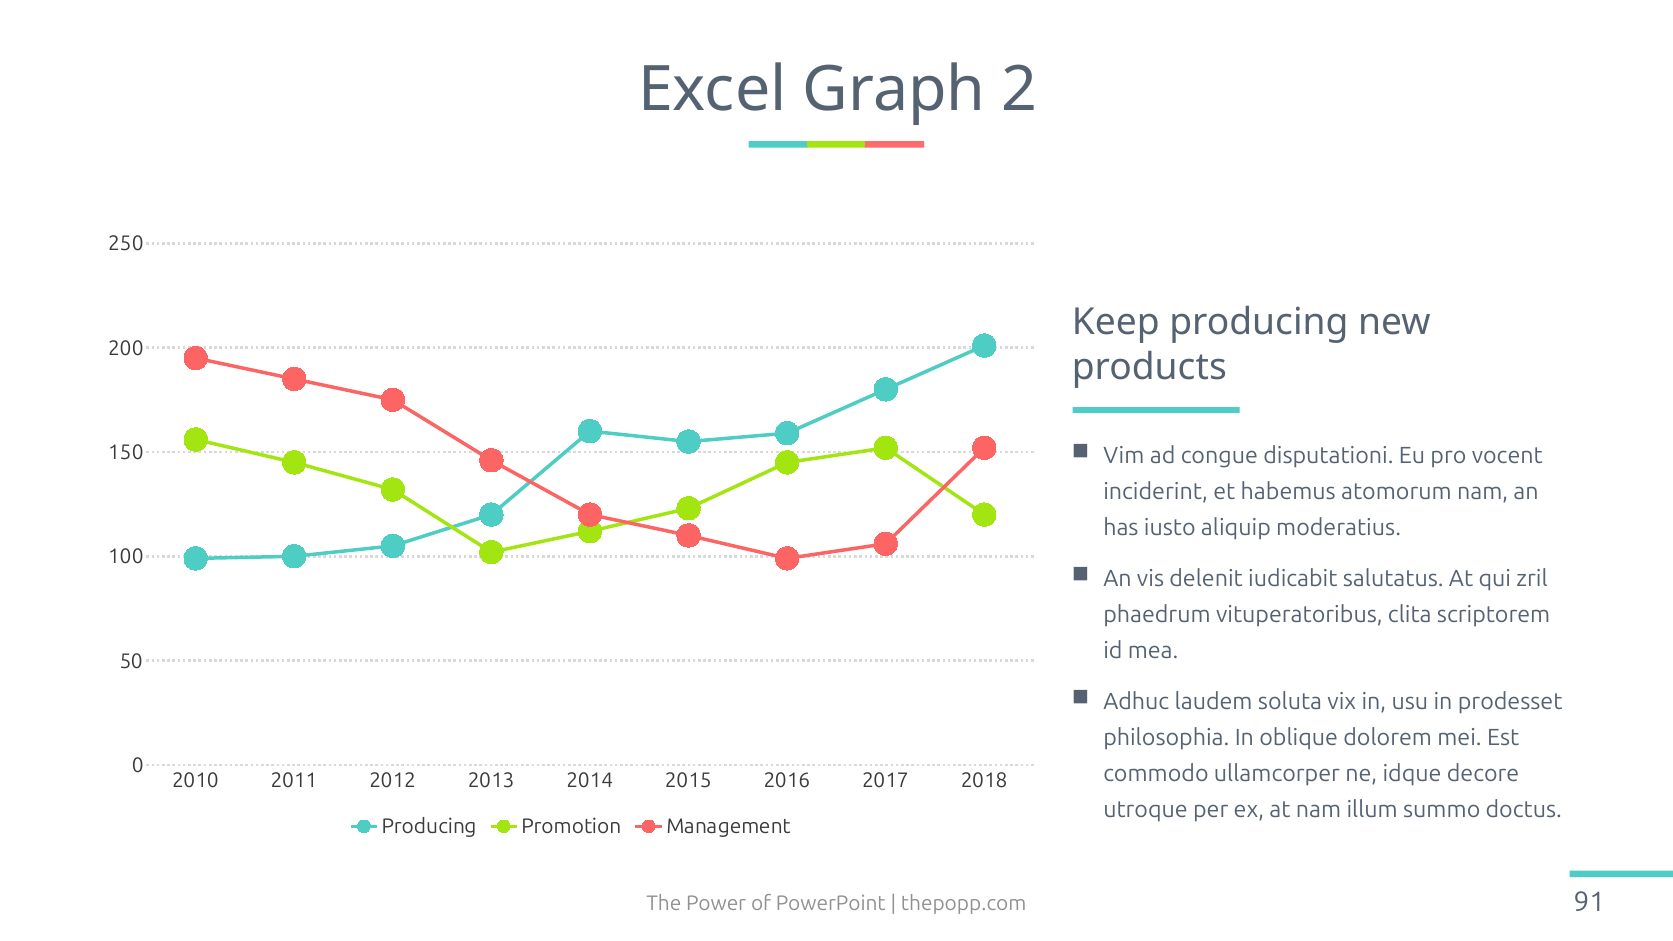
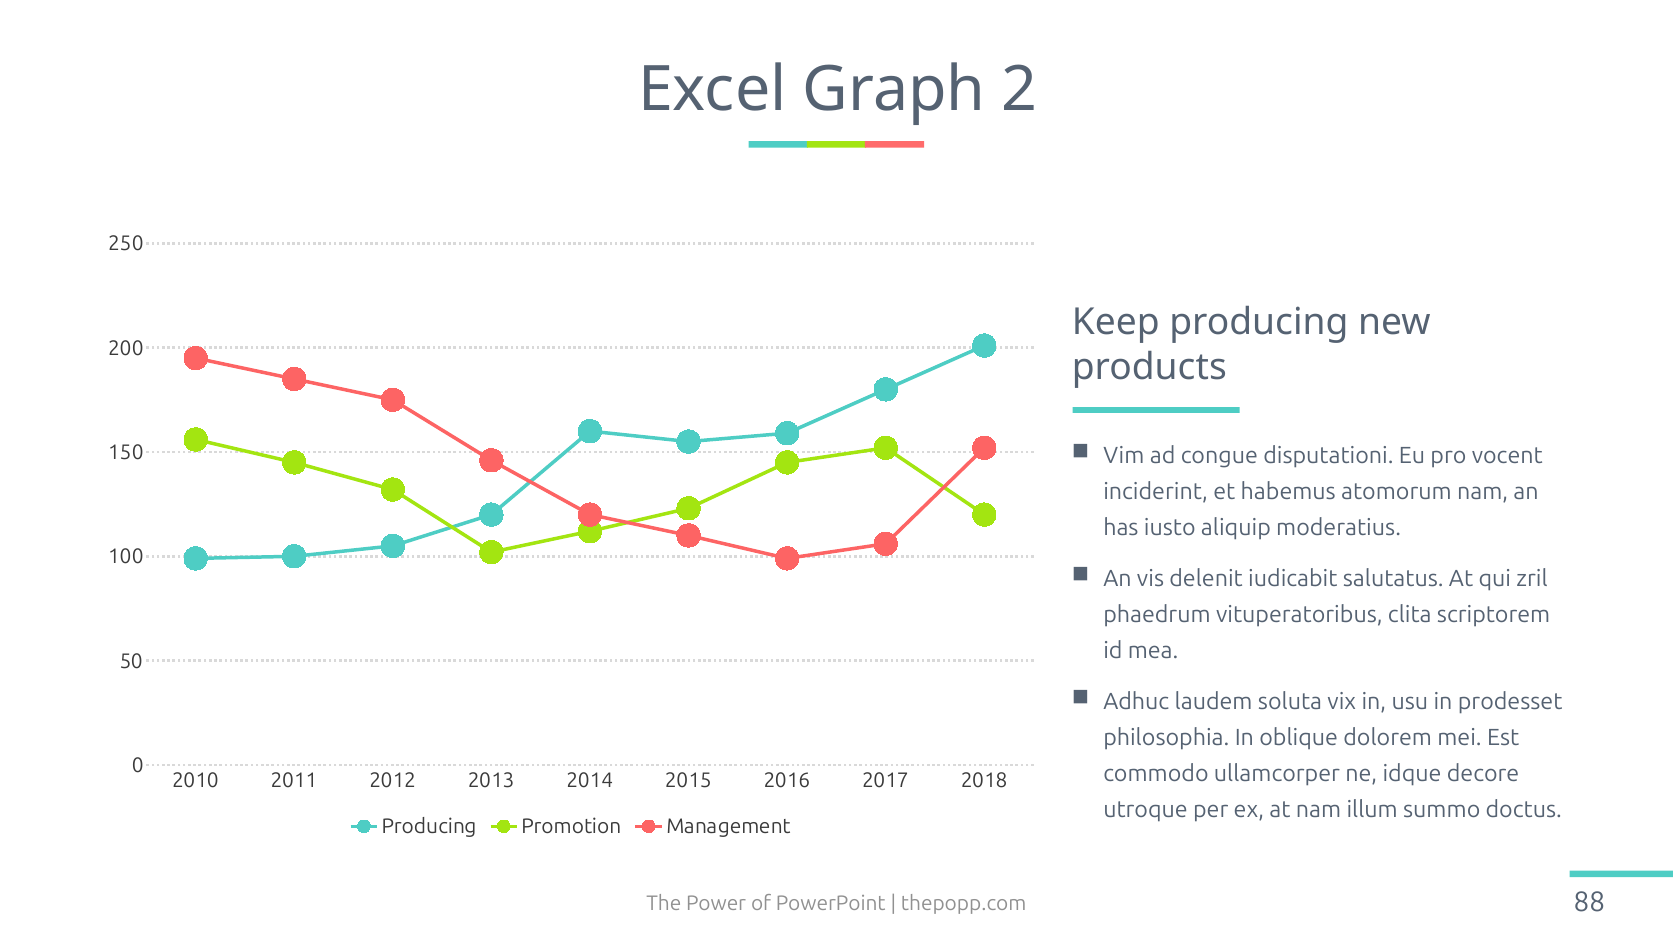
91: 91 -> 88 (1589, 903)
